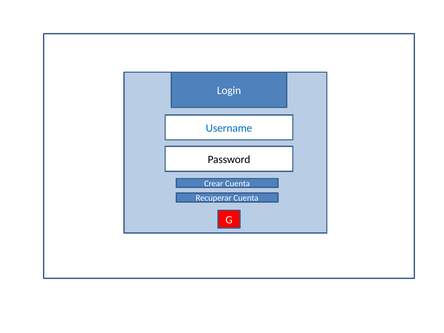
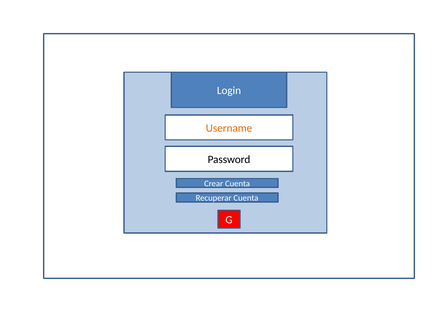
Username colour: blue -> orange (229, 128)
